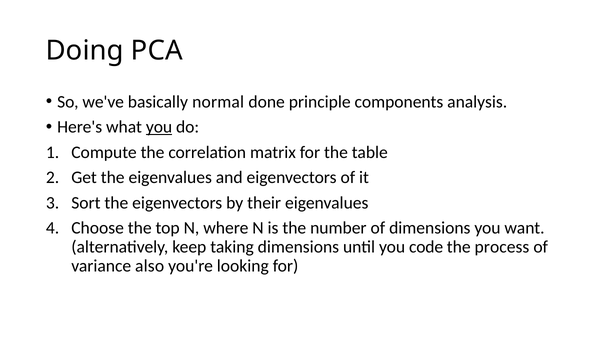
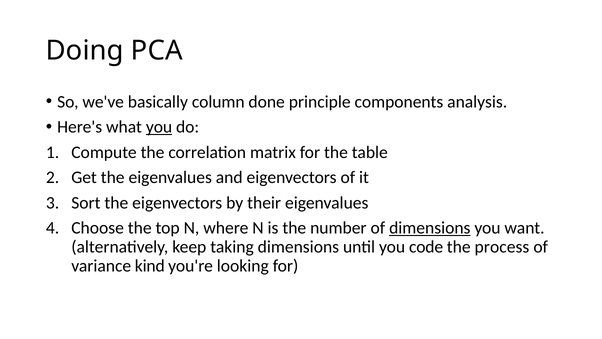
normal: normal -> column (218, 102)
dimensions underline: none -> present (430, 228)
also: also -> kind (150, 266)
